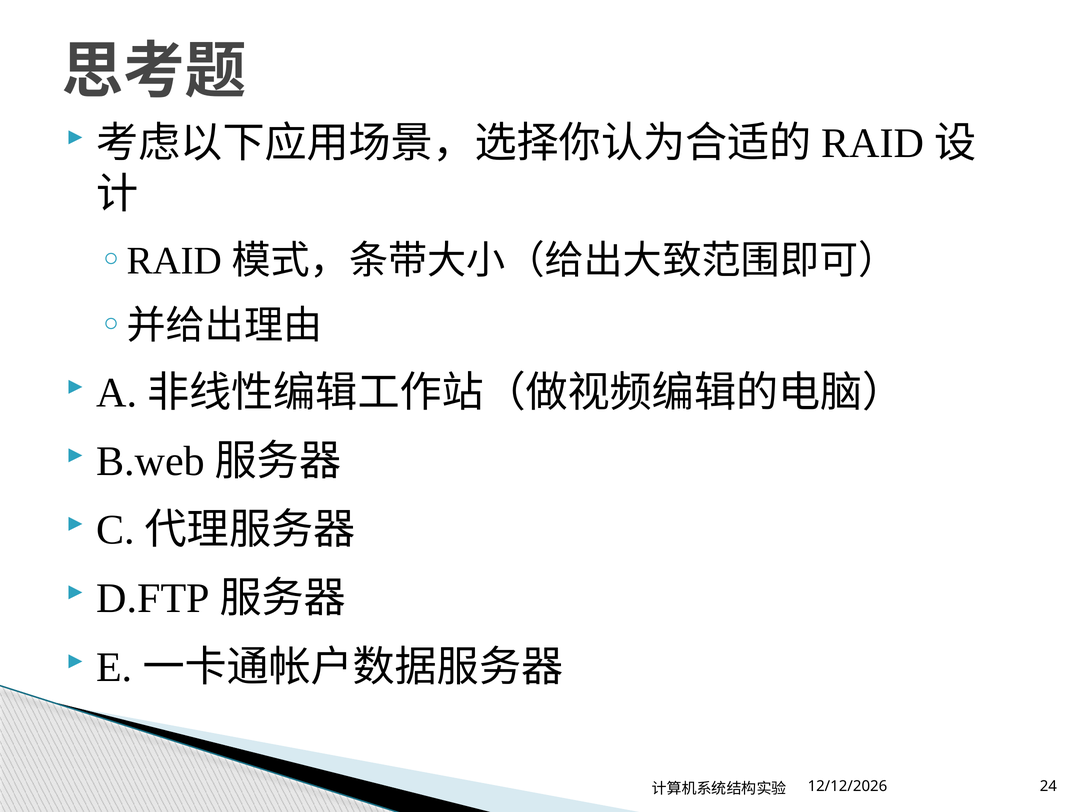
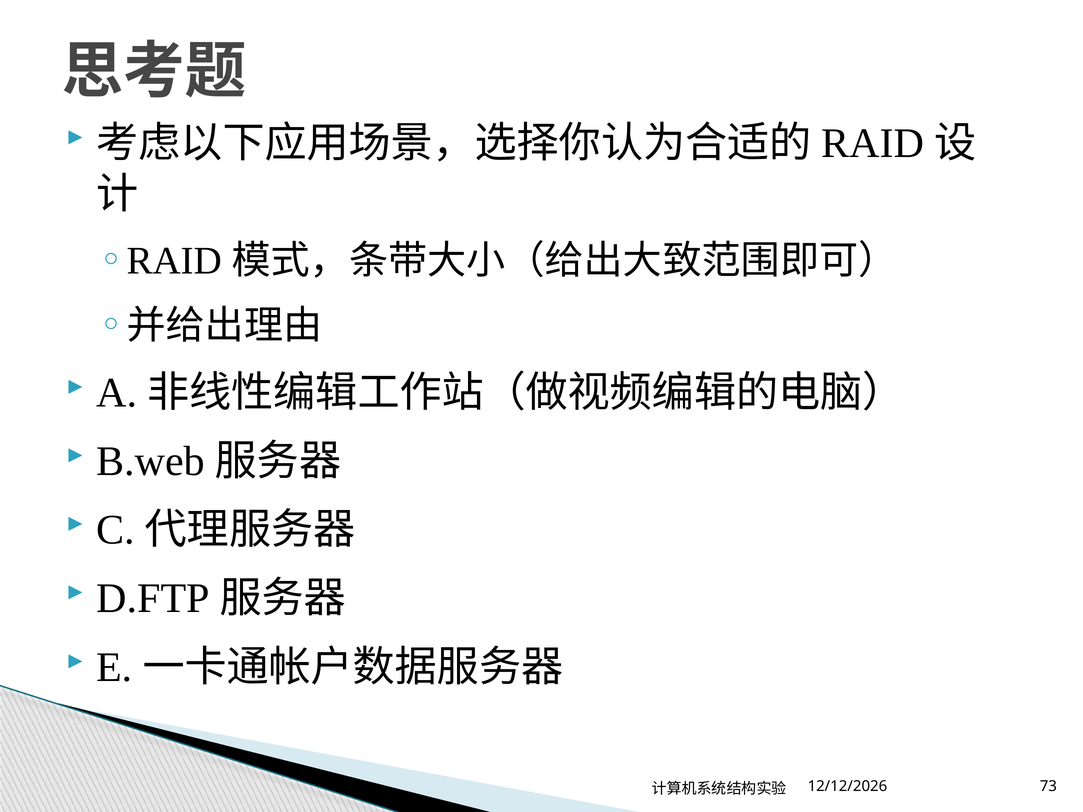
24: 24 -> 73 (1048, 787)
